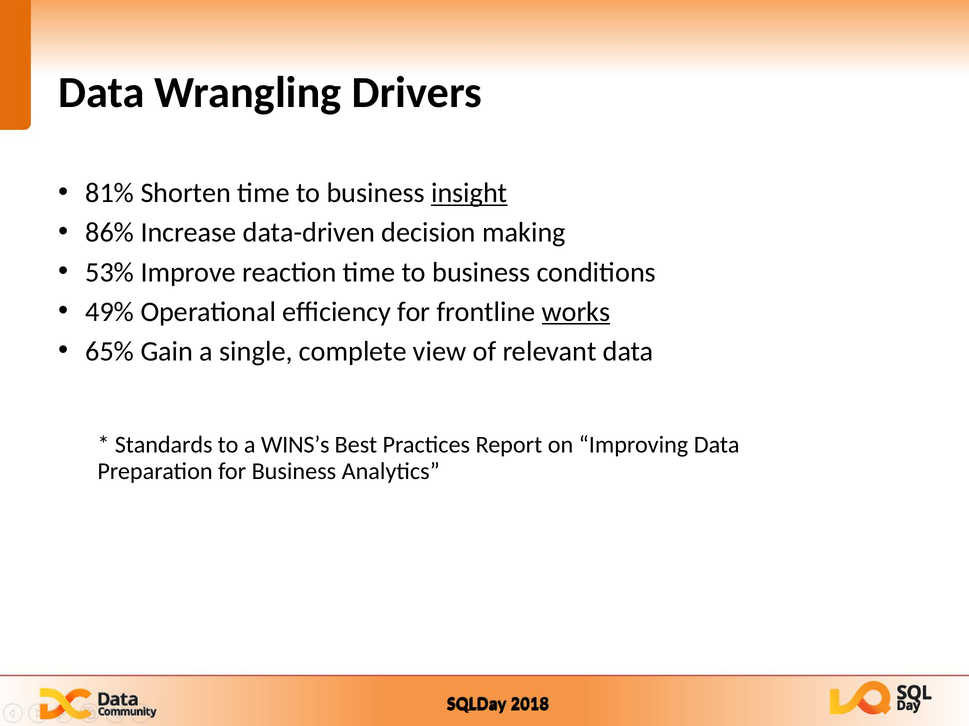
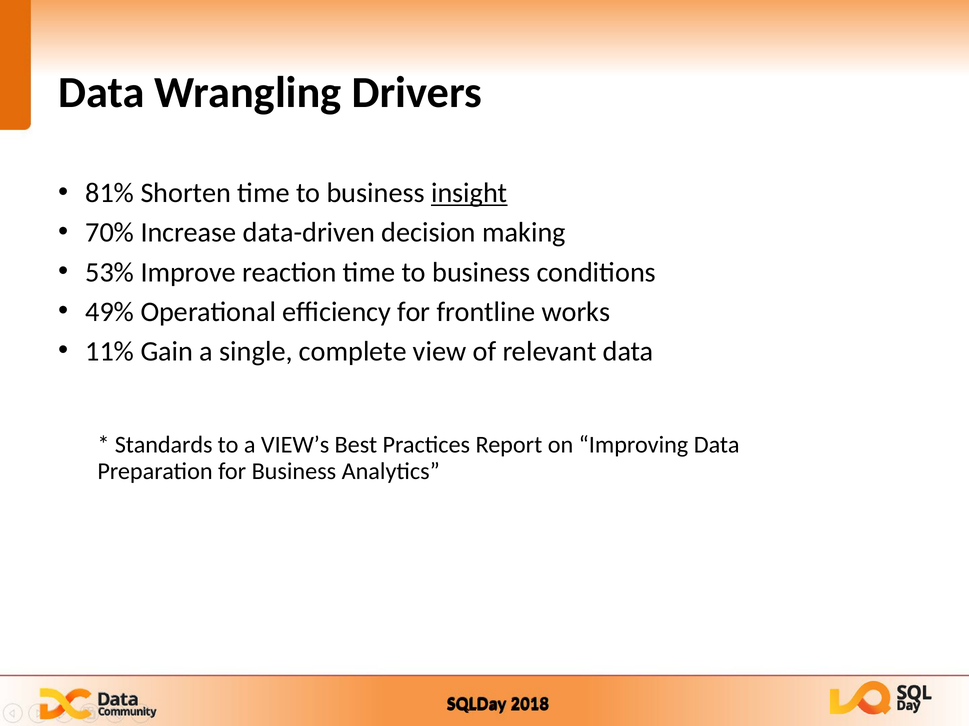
86%: 86% -> 70% (110, 233)
works underline: present -> none (576, 312)
65%: 65% -> 11% (110, 352)
WINS’s: WINS’s -> VIEW’s (295, 445)
